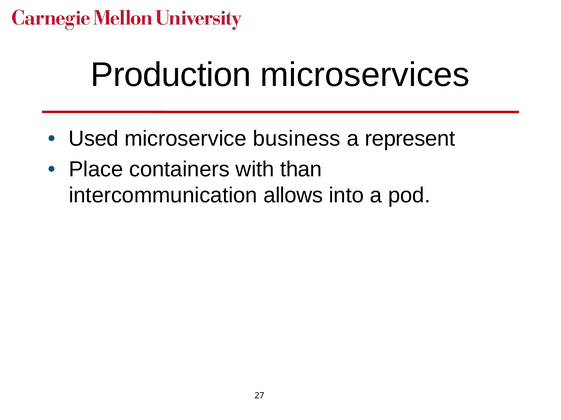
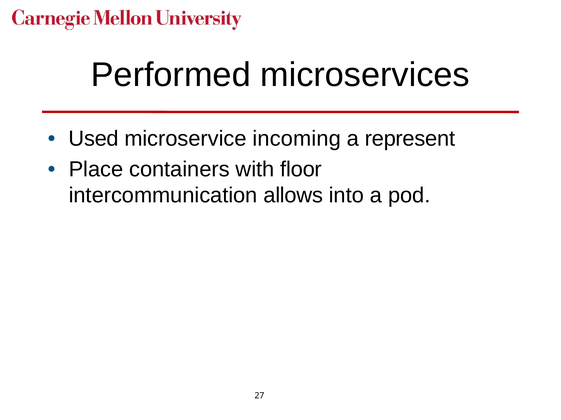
Production: Production -> Performed (171, 75)
business: business -> incoming (297, 139)
than: than -> floor (301, 170)
